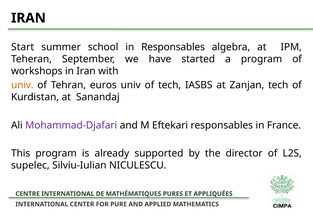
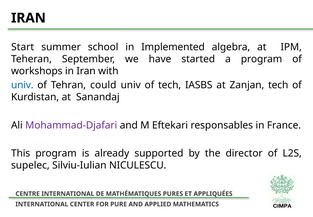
in Responsables: Responsables -> Implemented (173, 47)
univ colour: orange -> blue (22, 85)
euros: euros -> could (103, 85)
